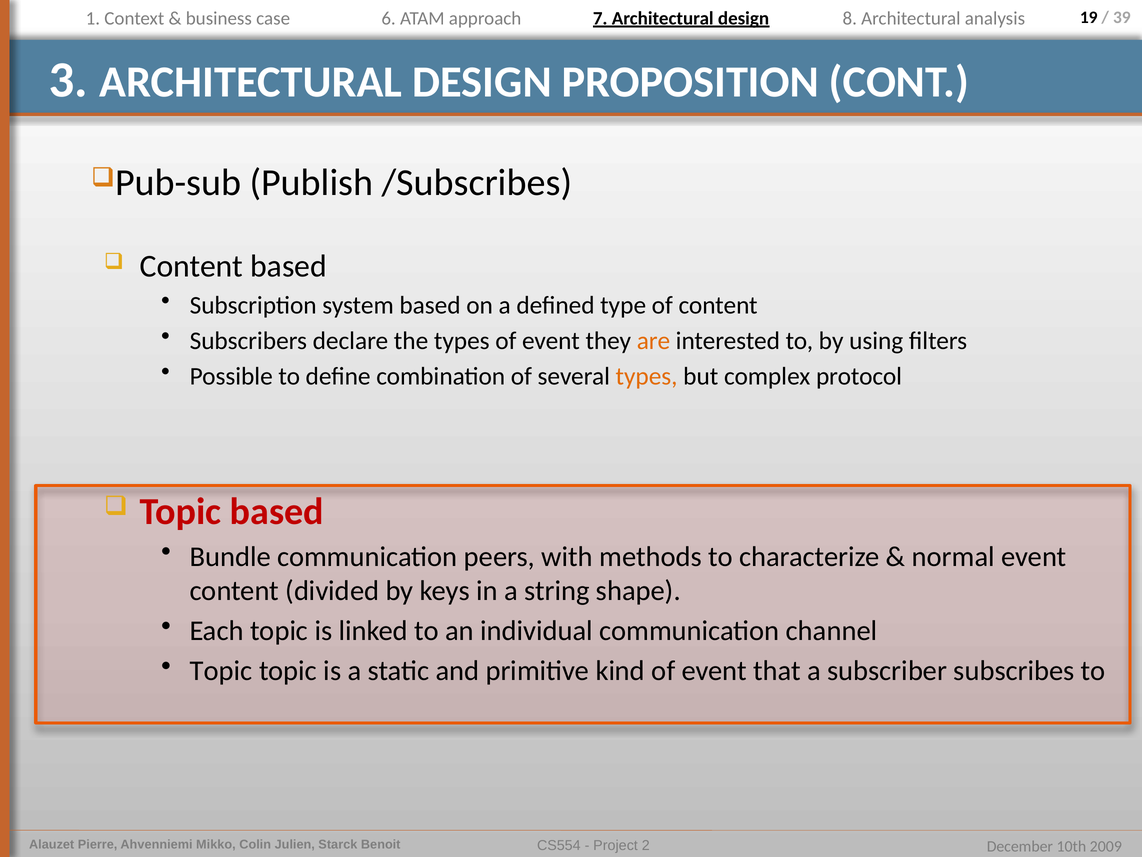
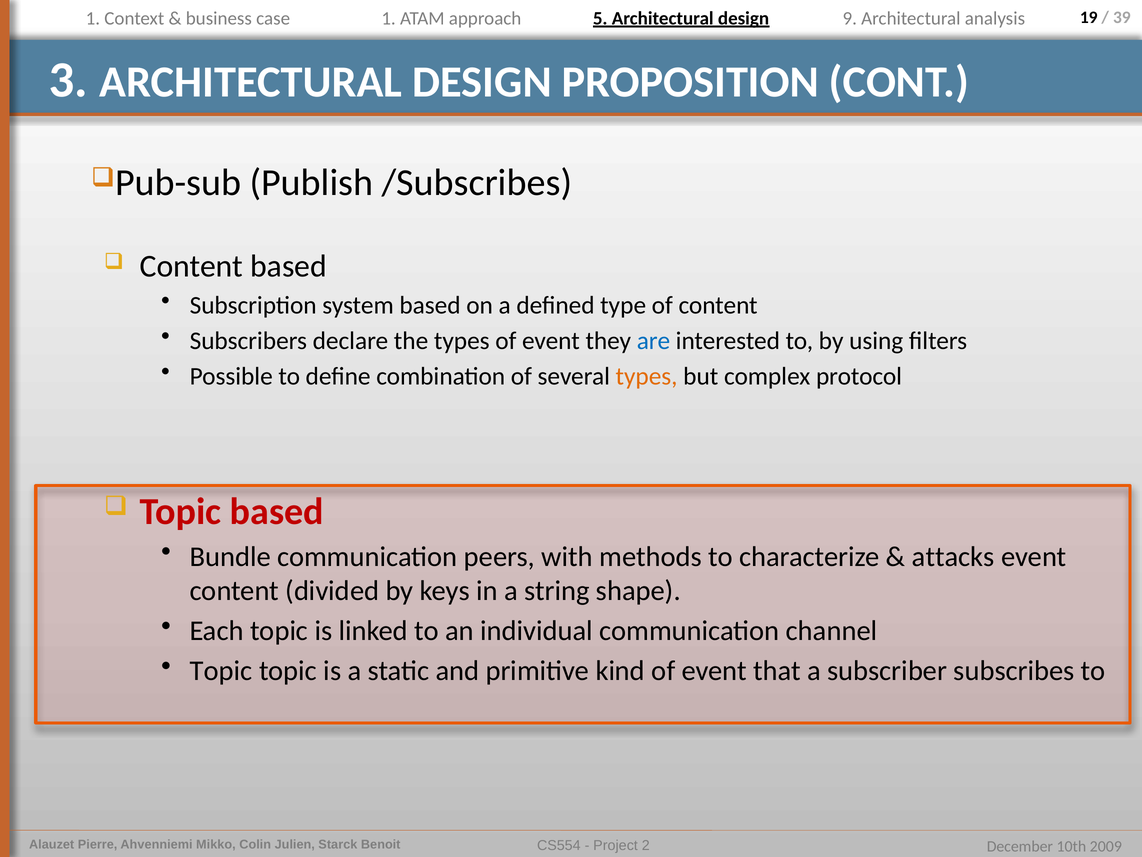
case 6: 6 -> 1 (389, 18)
7: 7 -> 5 (600, 18)
8: 8 -> 9 (850, 18)
are colour: orange -> blue (654, 340)
normal: normal -> attacks (953, 556)
